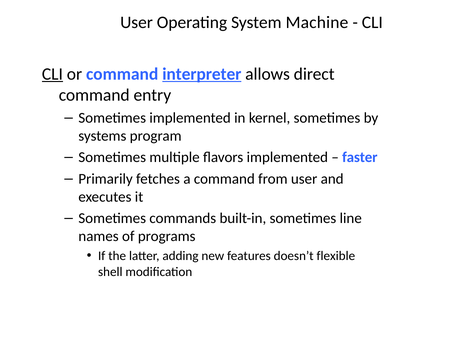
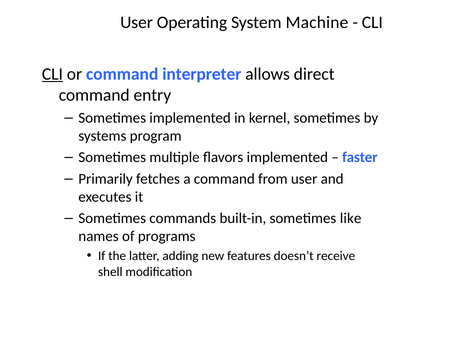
interpreter underline: present -> none (202, 74)
line: line -> like (351, 218)
flexible: flexible -> receive (336, 256)
